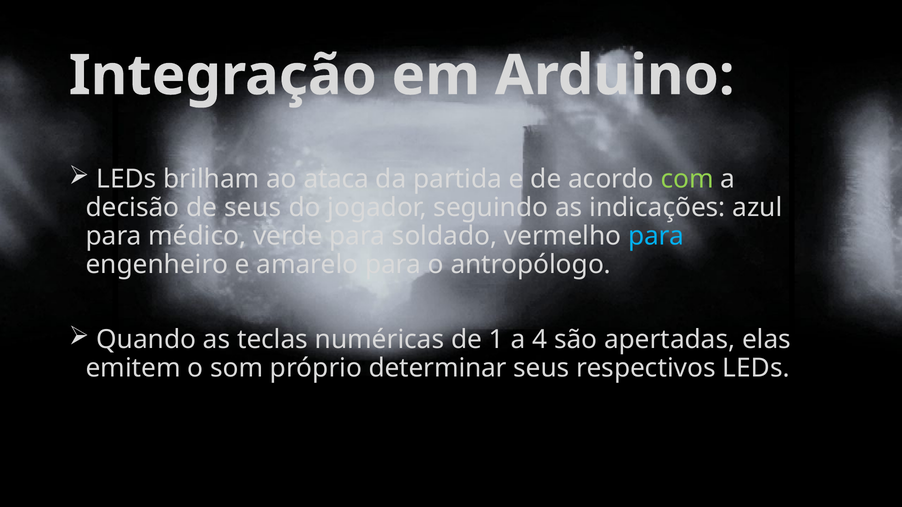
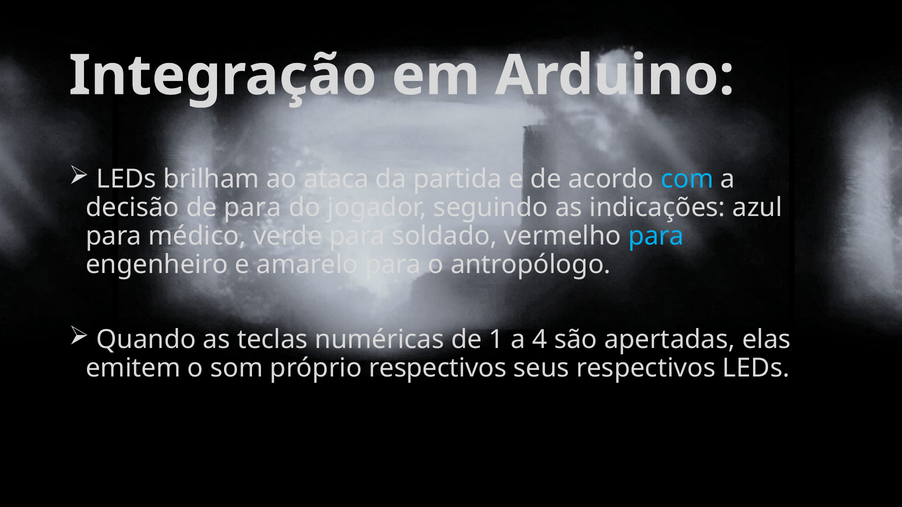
com colour: light green -> light blue (687, 179)
de seus: seus -> para (253, 208)
próprio determinar: determinar -> respectivos (438, 368)
